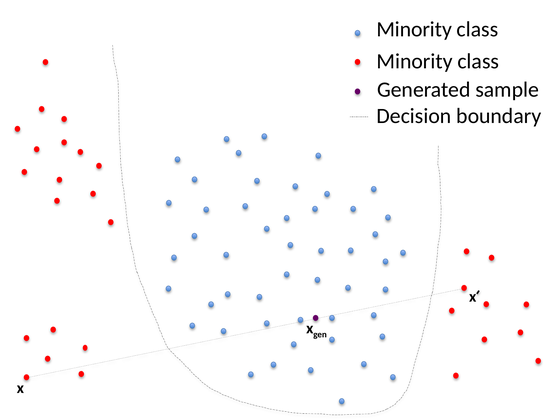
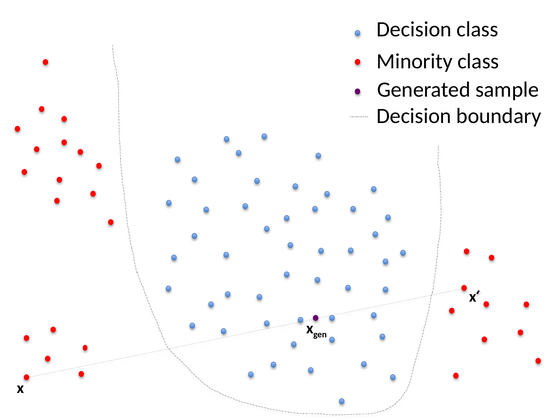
Minority: Minority -> Decision (414, 29)
